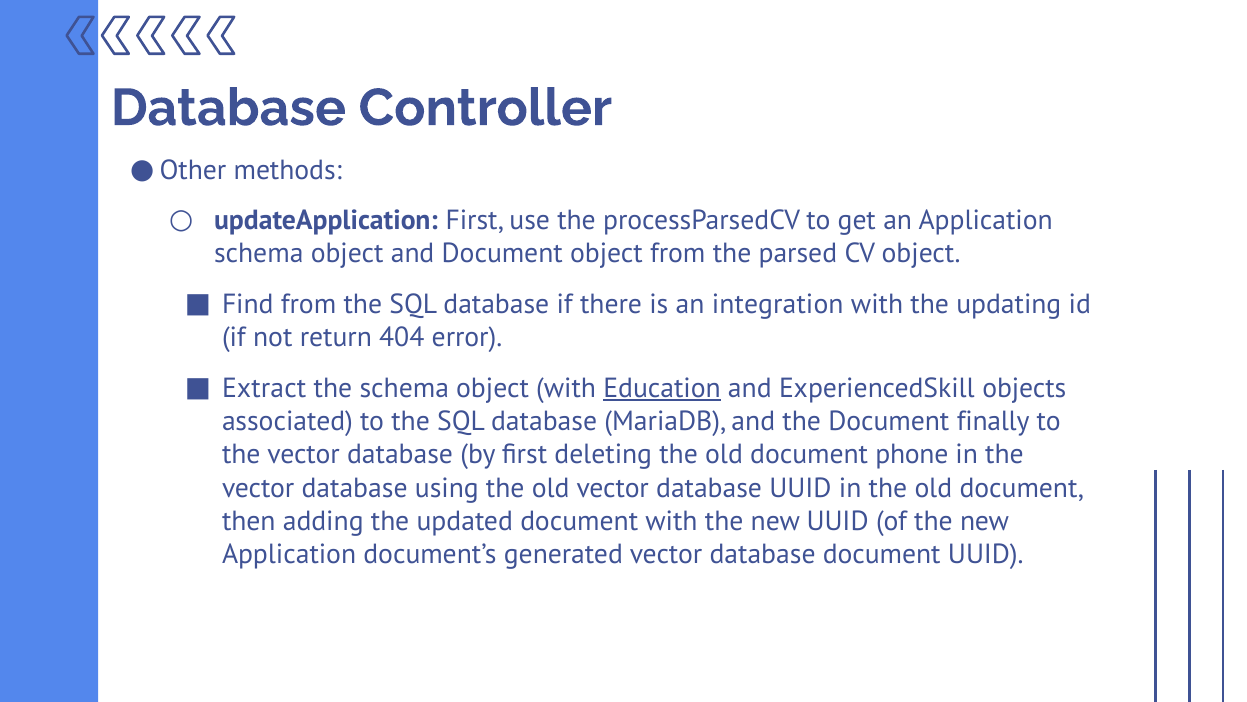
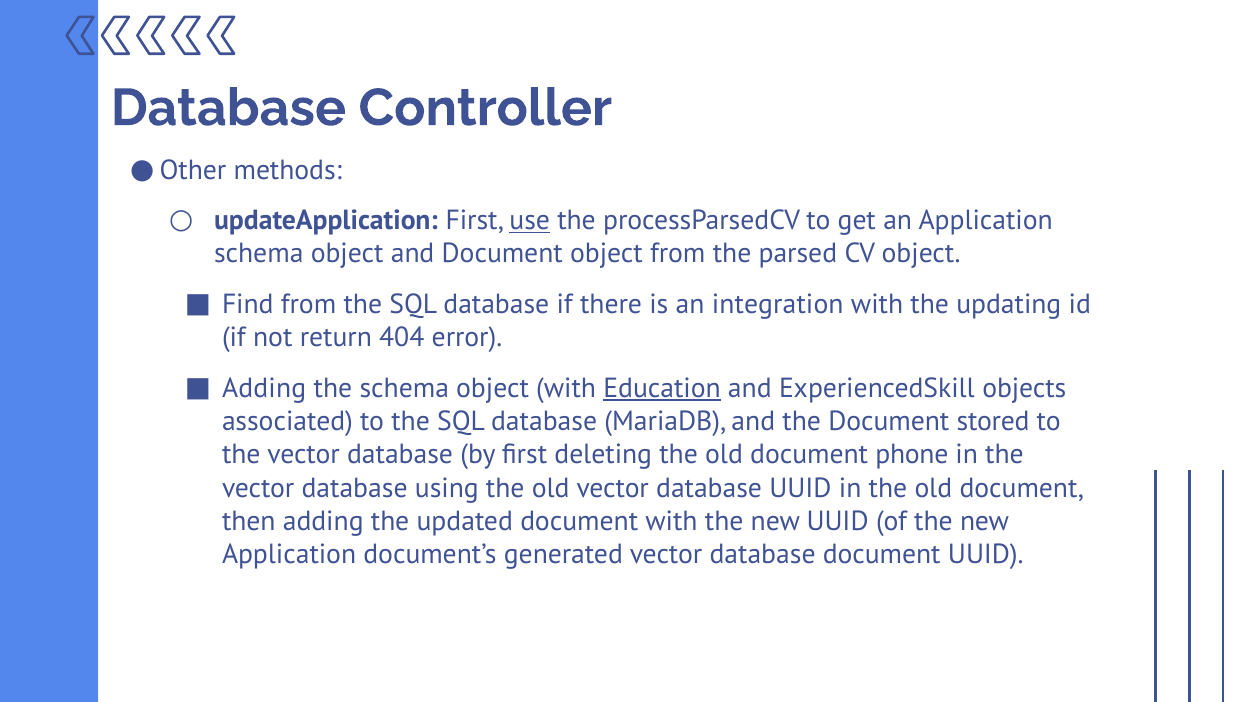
use underline: none -> present (530, 220)
Extract: Extract -> Adding (264, 388)
finally: finally -> stored (993, 421)
